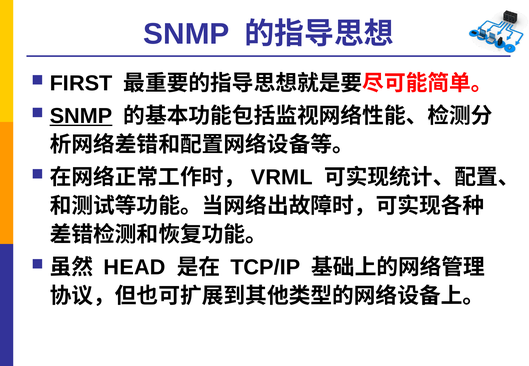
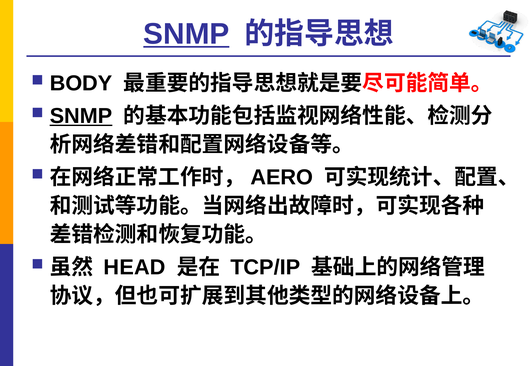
SNMP underline: none -> present (186, 34)
FIRST: FIRST -> BODY (81, 83)
VRML: VRML -> AERO (282, 177)
